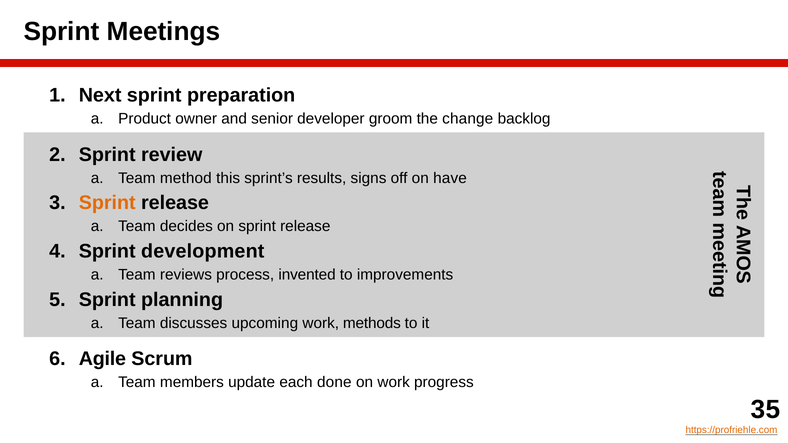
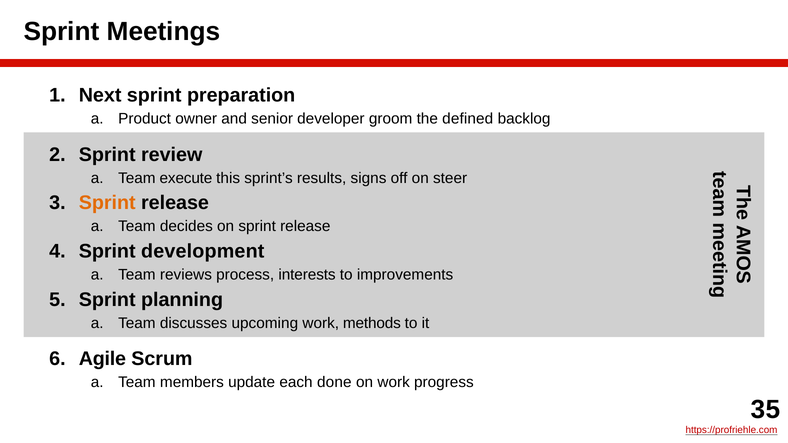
change: change -> defined (468, 119)
method: method -> execute (186, 178)
have: have -> steer (450, 178)
invented: invented -> interests (307, 275)
https://profriehle.com colour: orange -> red (732, 430)
